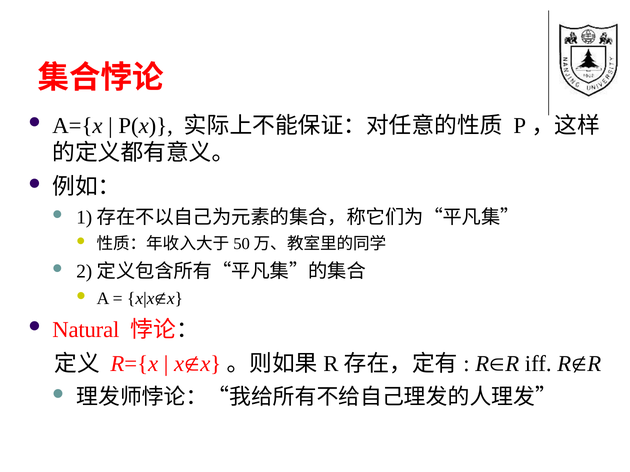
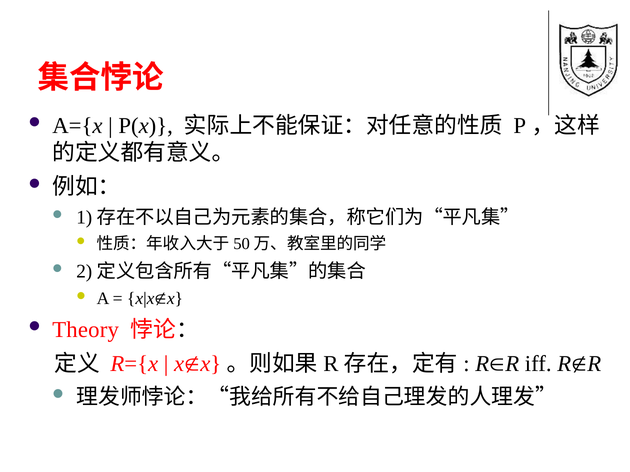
Natural: Natural -> Theory (86, 330)
